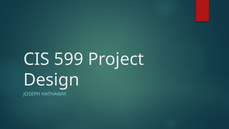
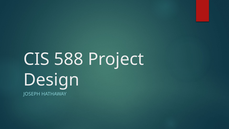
599: 599 -> 588 (69, 59)
